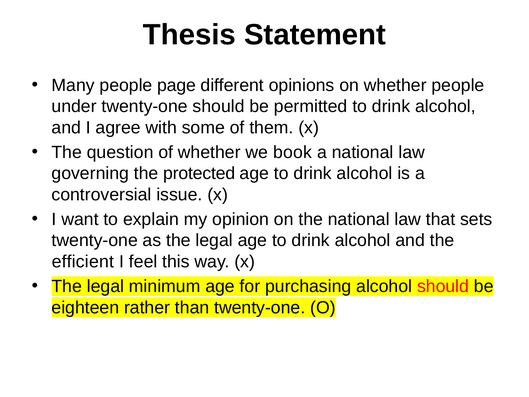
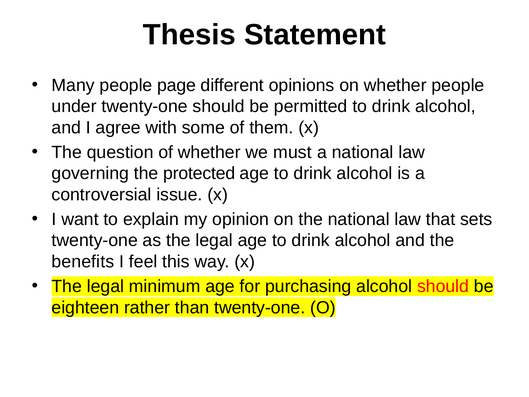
book: book -> must (293, 152)
efficient: efficient -> benefits (83, 262)
